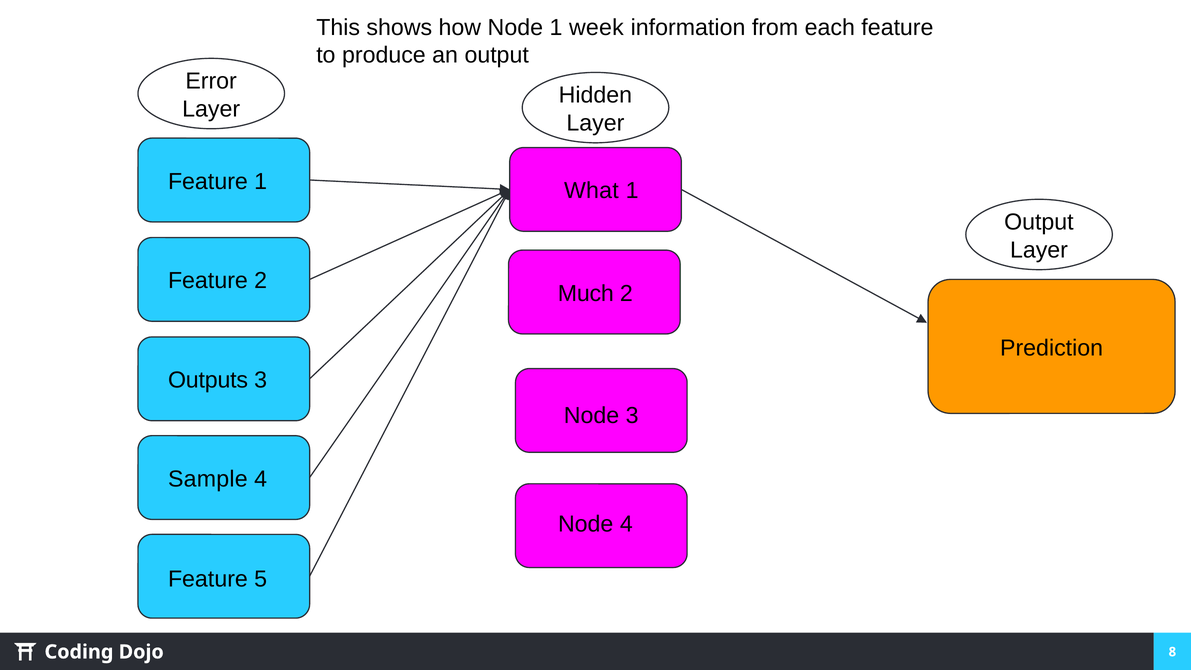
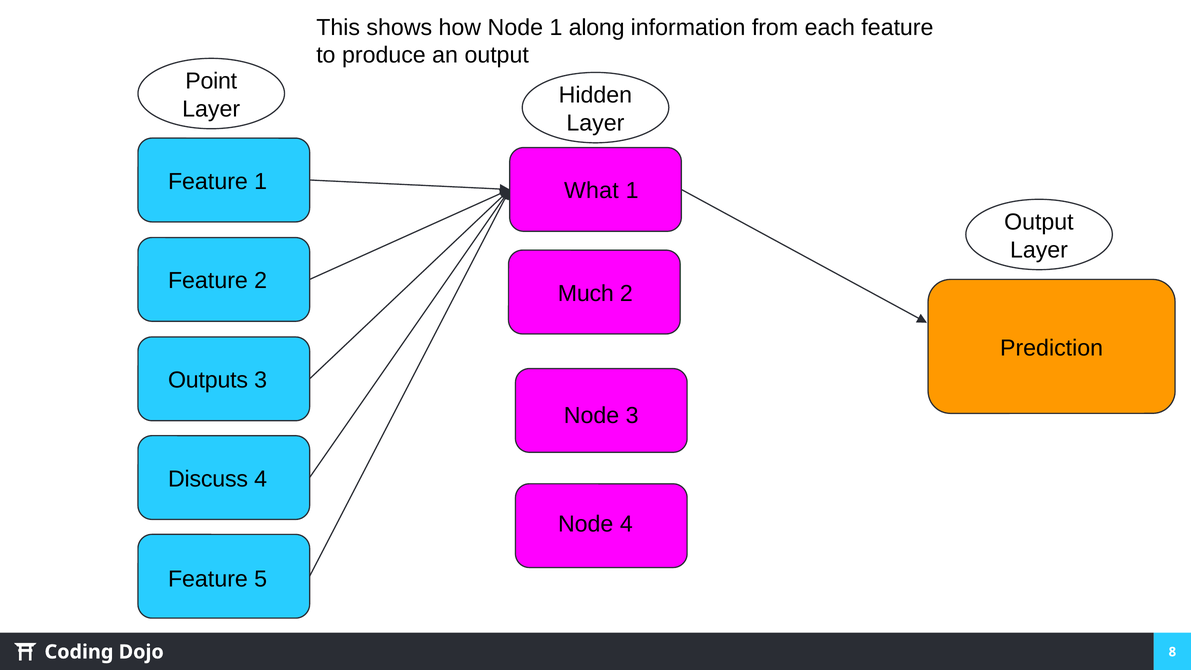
week: week -> along (597, 27)
Error: Error -> Point (211, 81)
Sample: Sample -> Discuss (208, 479)
